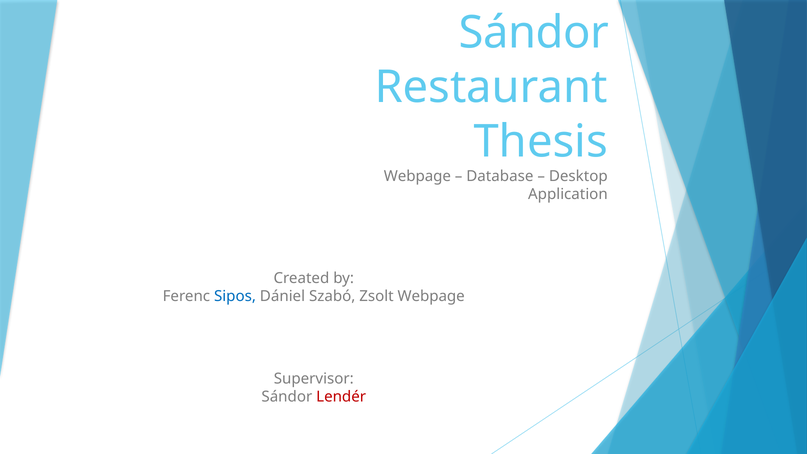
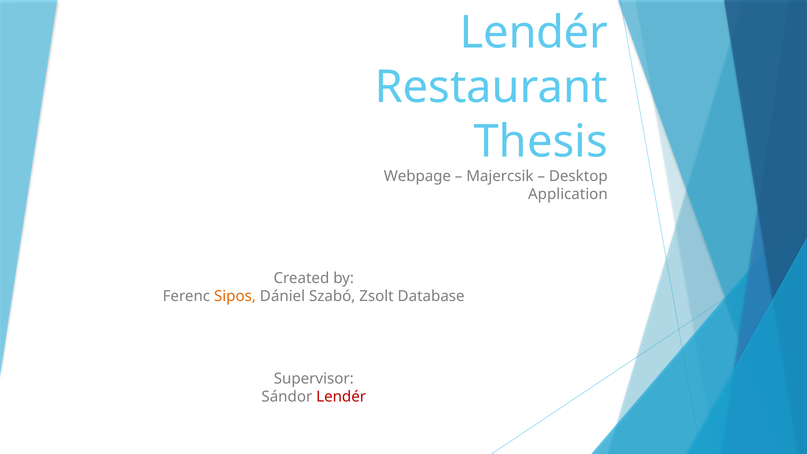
Sándor: Sándor -> Lendér (534, 33)
Database: Database -> Majercsik (500, 176)
Sipos colour: blue -> orange (235, 296)
Zsolt Webpage: Webpage -> Database (431, 296)
